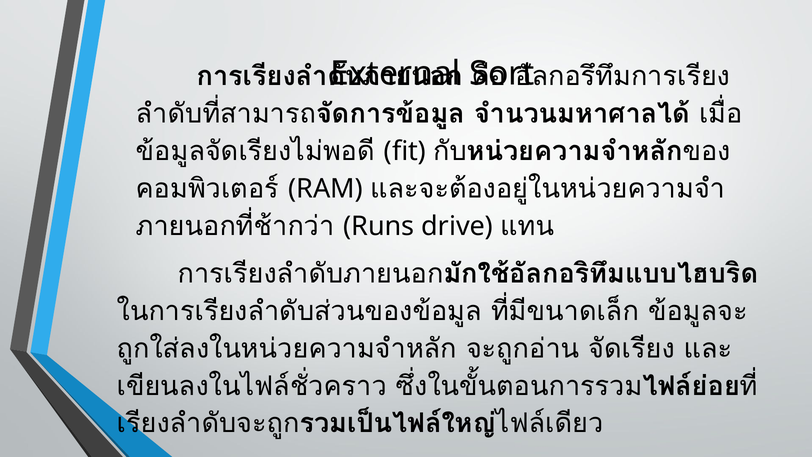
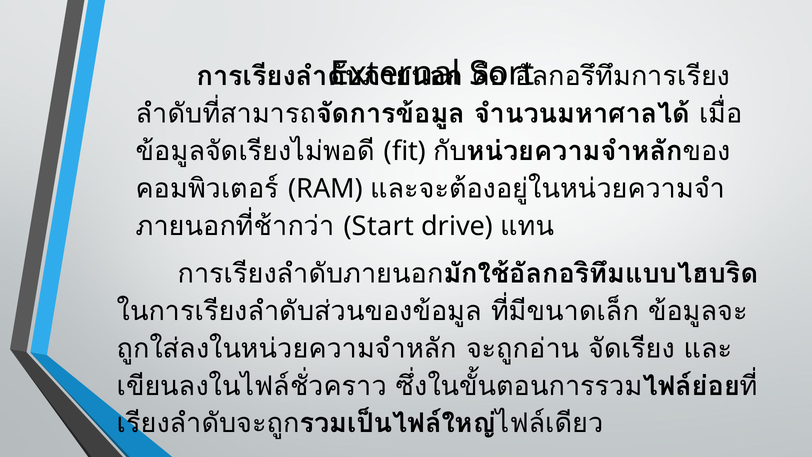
Runs: Runs -> Start (379, 226)
